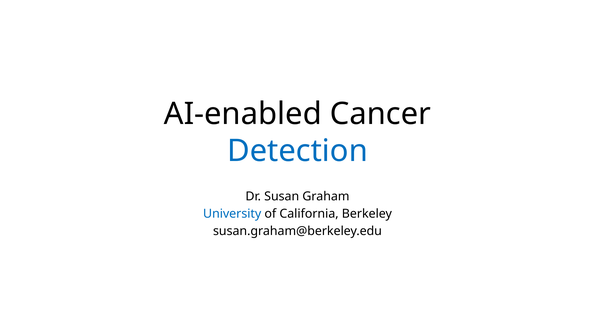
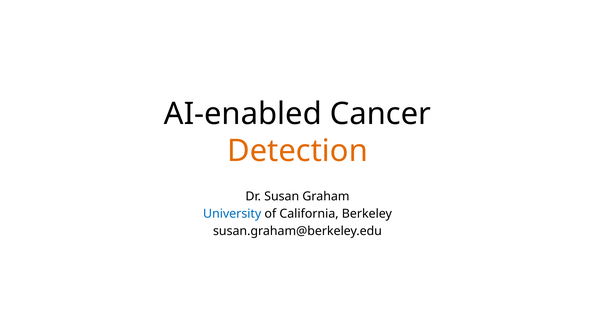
Detection colour: blue -> orange (297, 151)
